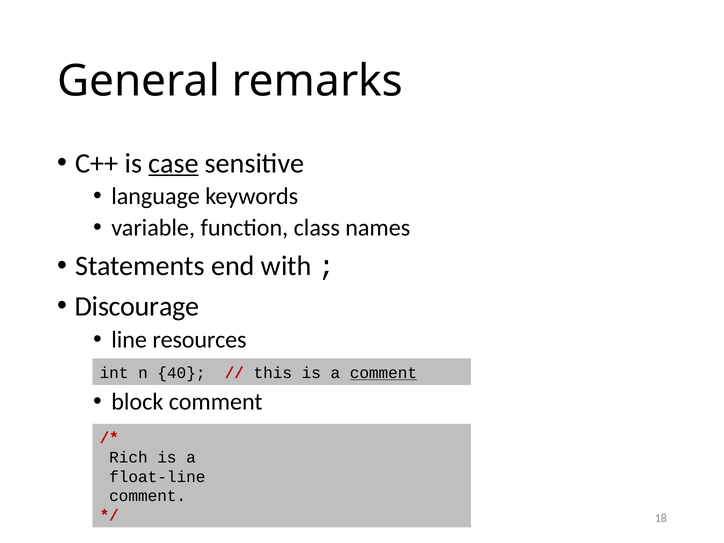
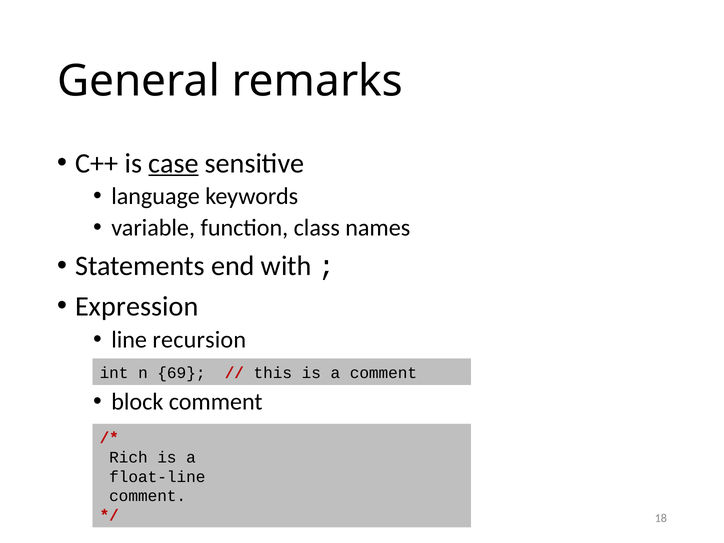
Discourage: Discourage -> Expression (137, 306)
resources: resources -> recursion (199, 340)
40: 40 -> 69 (181, 373)
comment underline: present -> none (383, 373)
